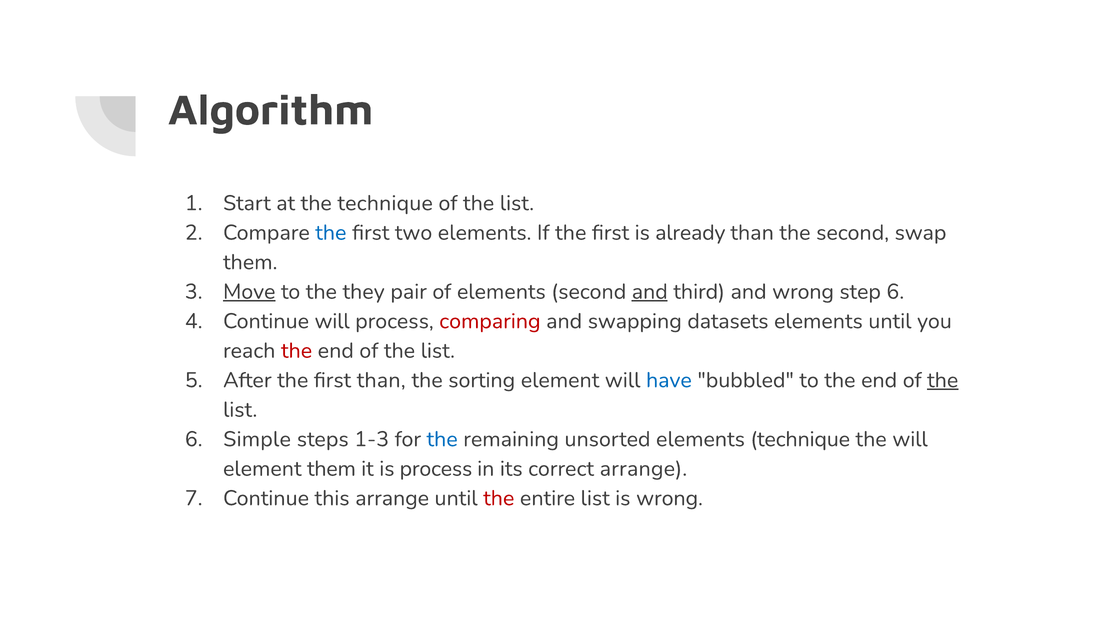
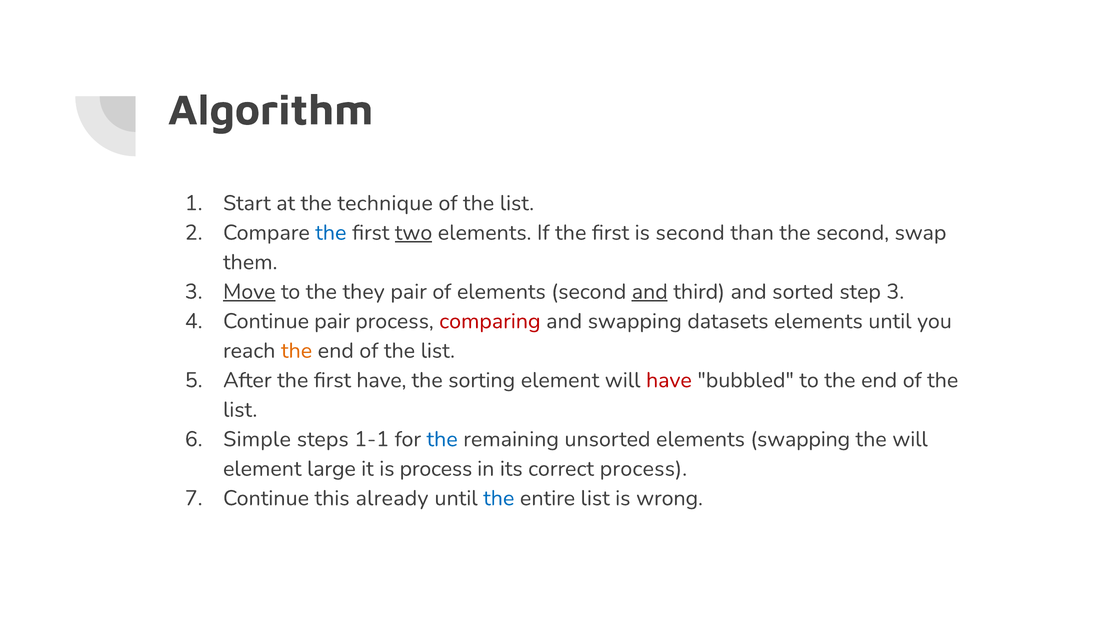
two underline: none -> present (414, 233)
is already: already -> second (690, 233)
and wrong: wrong -> sorted (803, 292)
step 6: 6 -> 3 (895, 292)
Continue will: will -> pair (332, 321)
the colour: red -> orange (297, 351)
first than: than -> have (381, 380)
have colour: blue -> red (669, 380)
the underline: present -> none (943, 380)
1-3: 1-3 -> 1-1 (372, 439)
elements technique: technique -> swapping (800, 439)
element them: them -> large (331, 469)
correct arrange: arrange -> process (643, 469)
this arrange: arrange -> already (392, 498)
the colour: red -> blue (499, 498)
